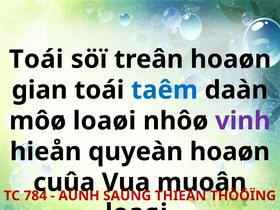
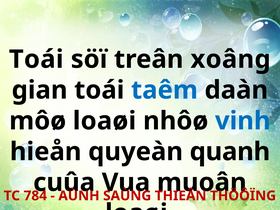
treân hoaøn: hoaøn -> xoâng (231, 59)
vinh colour: purple -> blue (243, 121)
quyeàn hoaøn: hoaøn -> quanh (230, 152)
